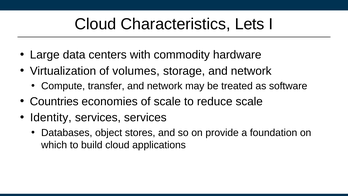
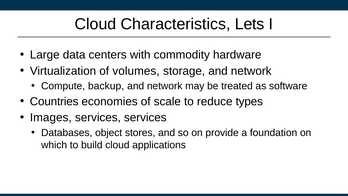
transfer: transfer -> backup (106, 86)
reduce scale: scale -> types (249, 101)
Identity: Identity -> Images (51, 117)
